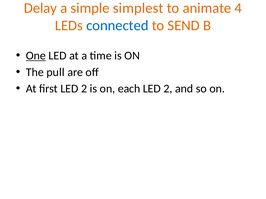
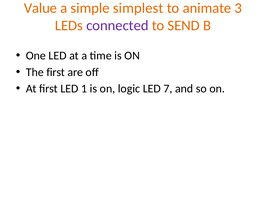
Delay: Delay -> Value (40, 8)
4: 4 -> 3 (238, 8)
connected colour: blue -> purple (117, 26)
One underline: present -> none (36, 56)
The pull: pull -> first (56, 72)
first LED 2: 2 -> 1 (84, 89)
each: each -> logic (129, 89)
2: 2 -> 7 (168, 89)
